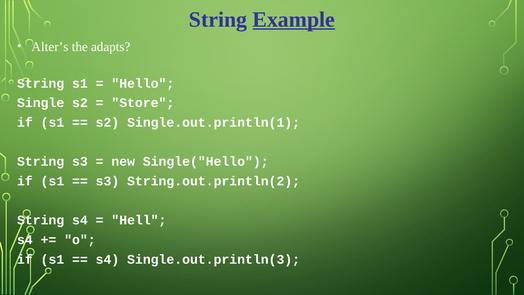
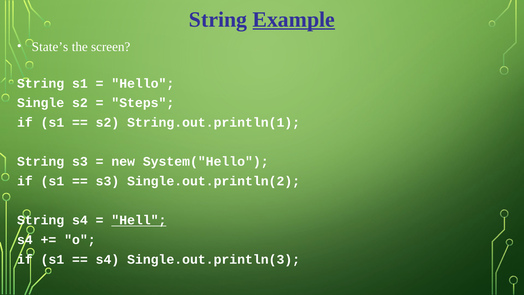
Alter’s: Alter’s -> State’s (50, 47)
adapts: adapts -> screen (111, 47)
Store: Store -> Steps (143, 103)
Single.out.println(1: Single.out.println(1 -> String.out.println(1 (214, 122)
Single("Hello: Single("Hello -> System("Hello (206, 161)
String.out.println(2: String.out.println(2 -> Single.out.println(2 (214, 181)
Hell underline: none -> present (139, 220)
